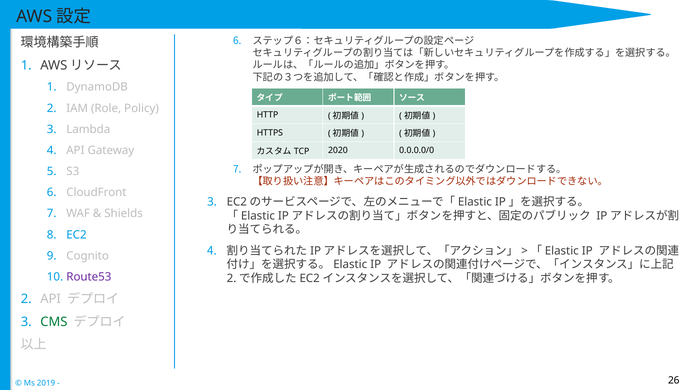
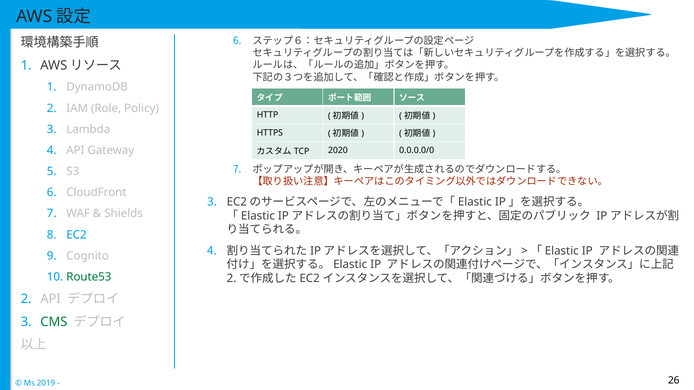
Route53 colour: purple -> green (89, 277)
